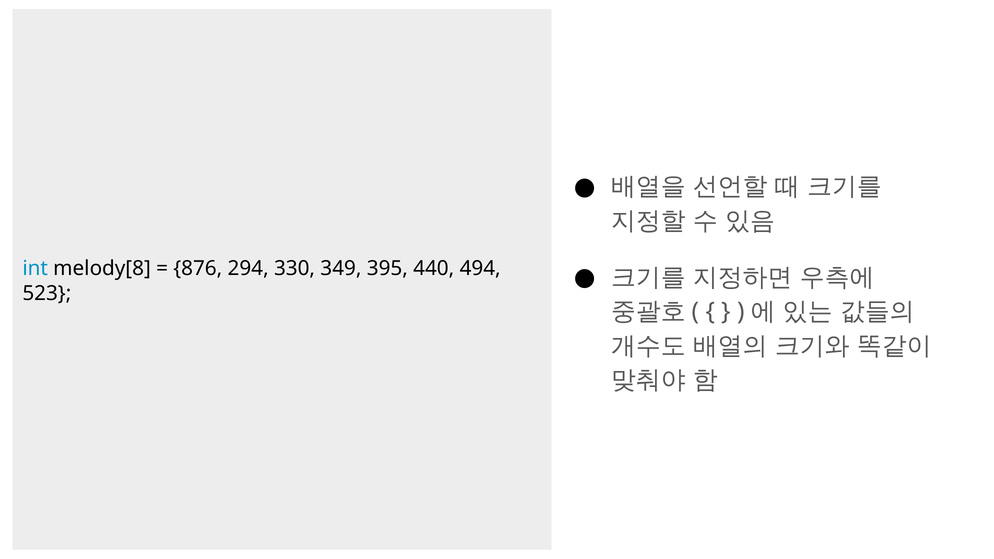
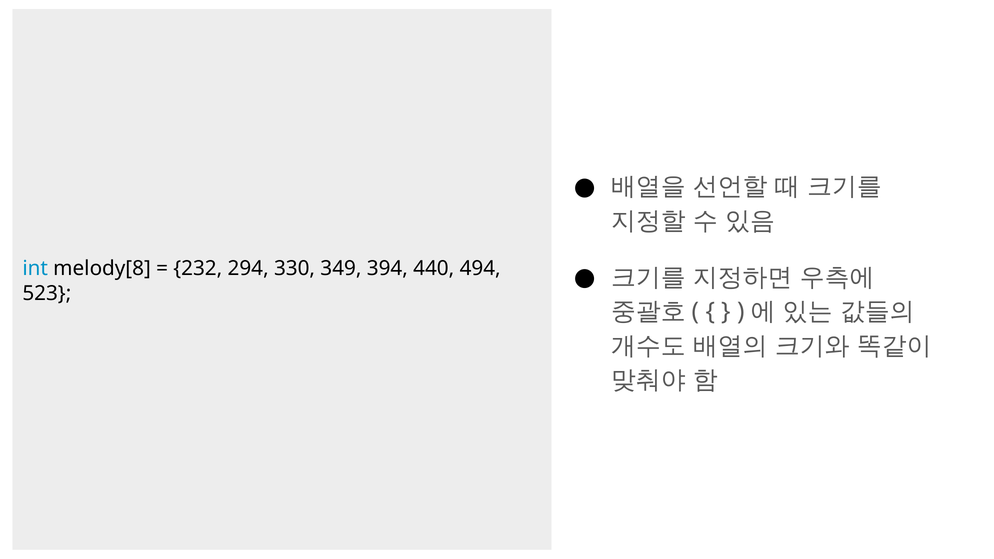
876: 876 -> 232 (198, 269)
395: 395 -> 394 (387, 269)
